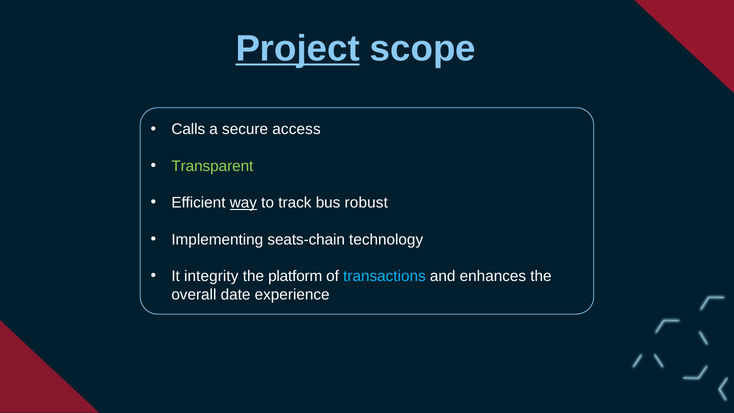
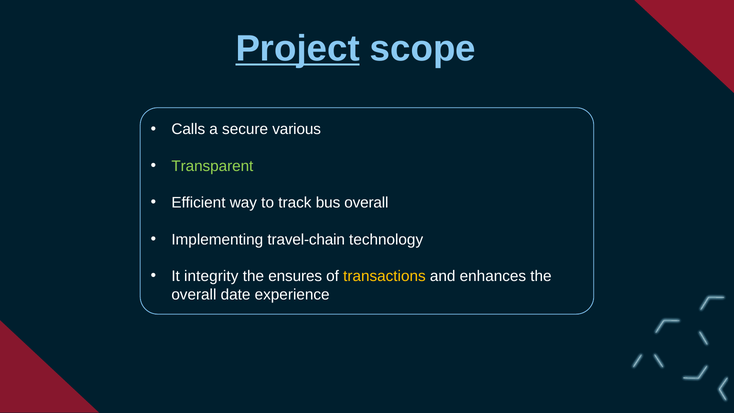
access: access -> various (297, 129)
way underline: present -> none (243, 203)
bus robust: robust -> overall (366, 203)
seats-chain: seats-chain -> travel-chain (306, 239)
platform: platform -> ensures (295, 276)
transactions colour: light blue -> yellow (384, 276)
